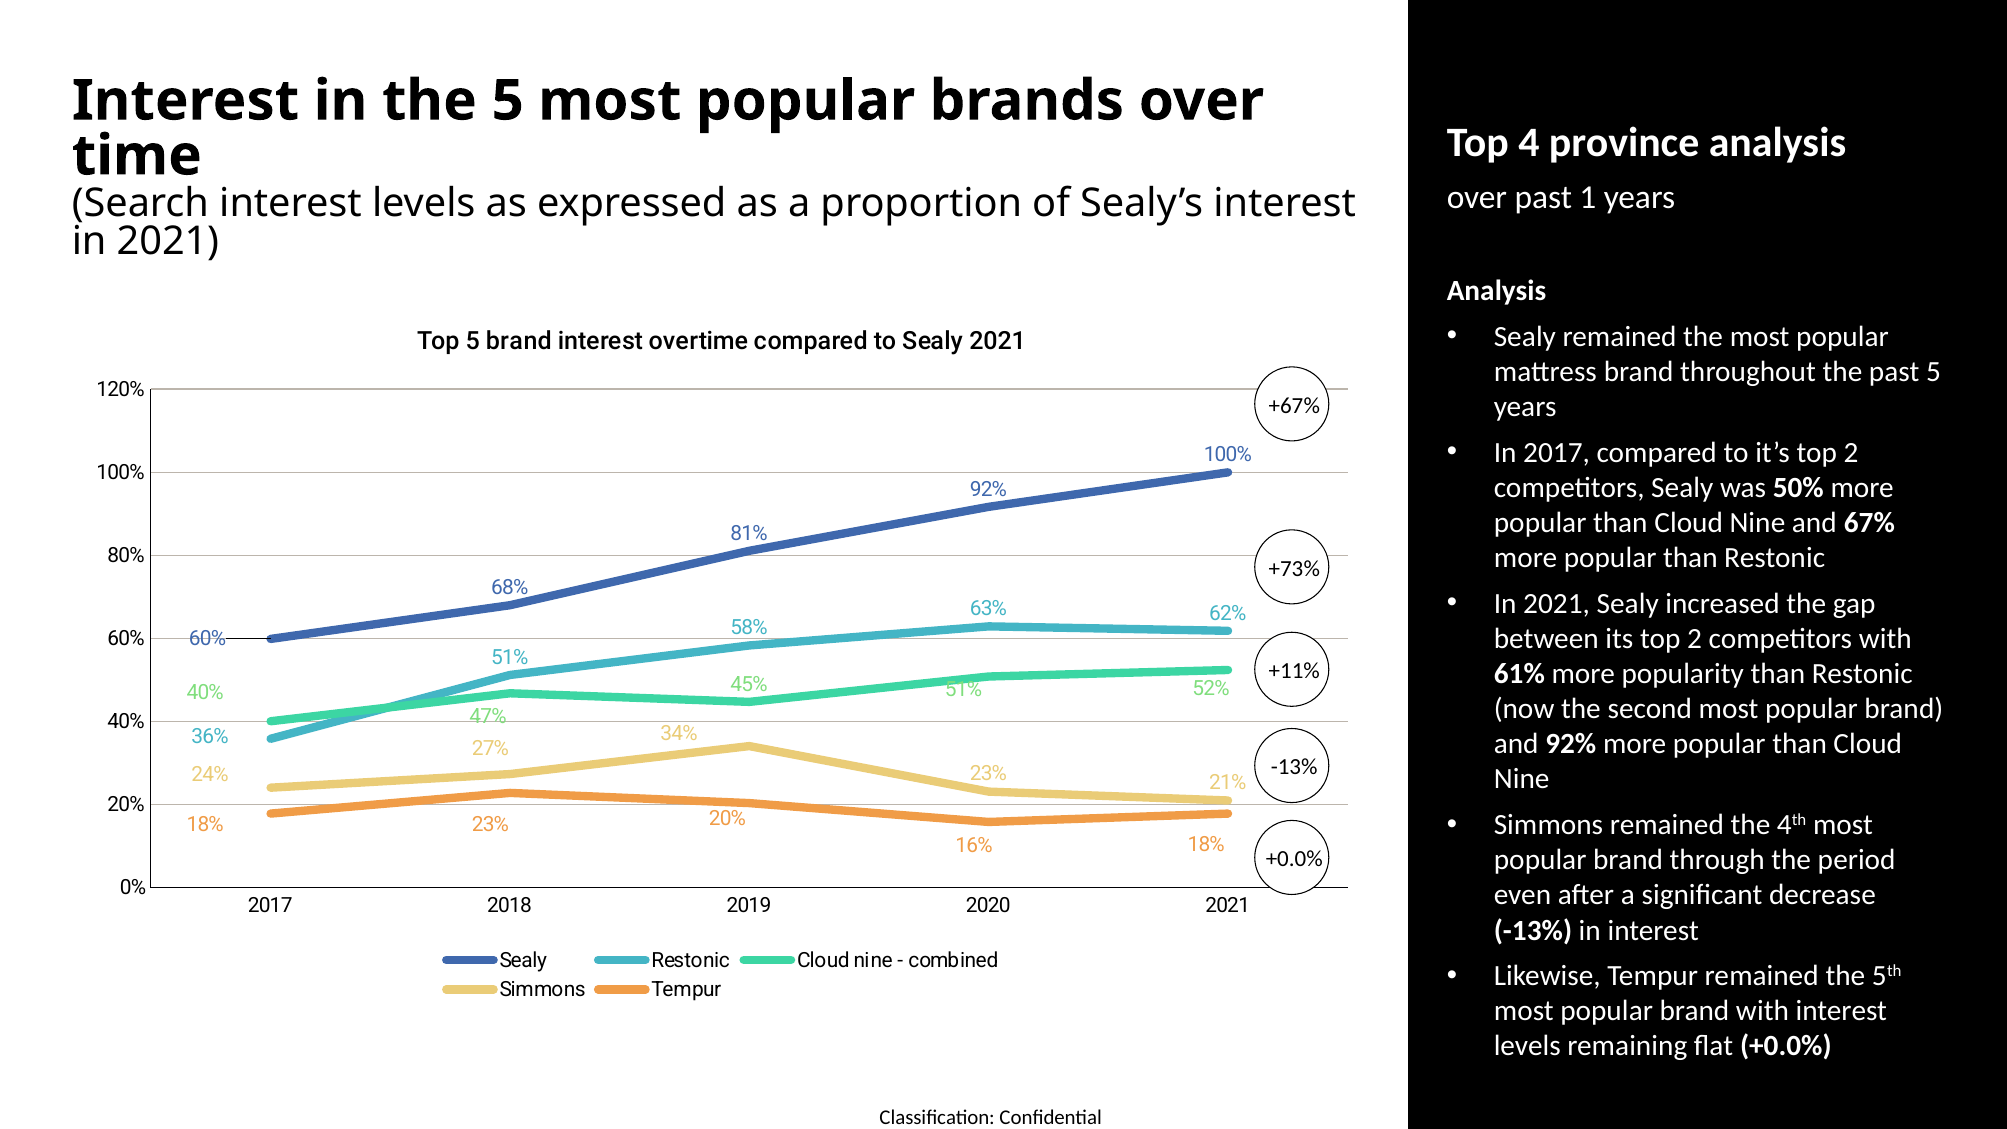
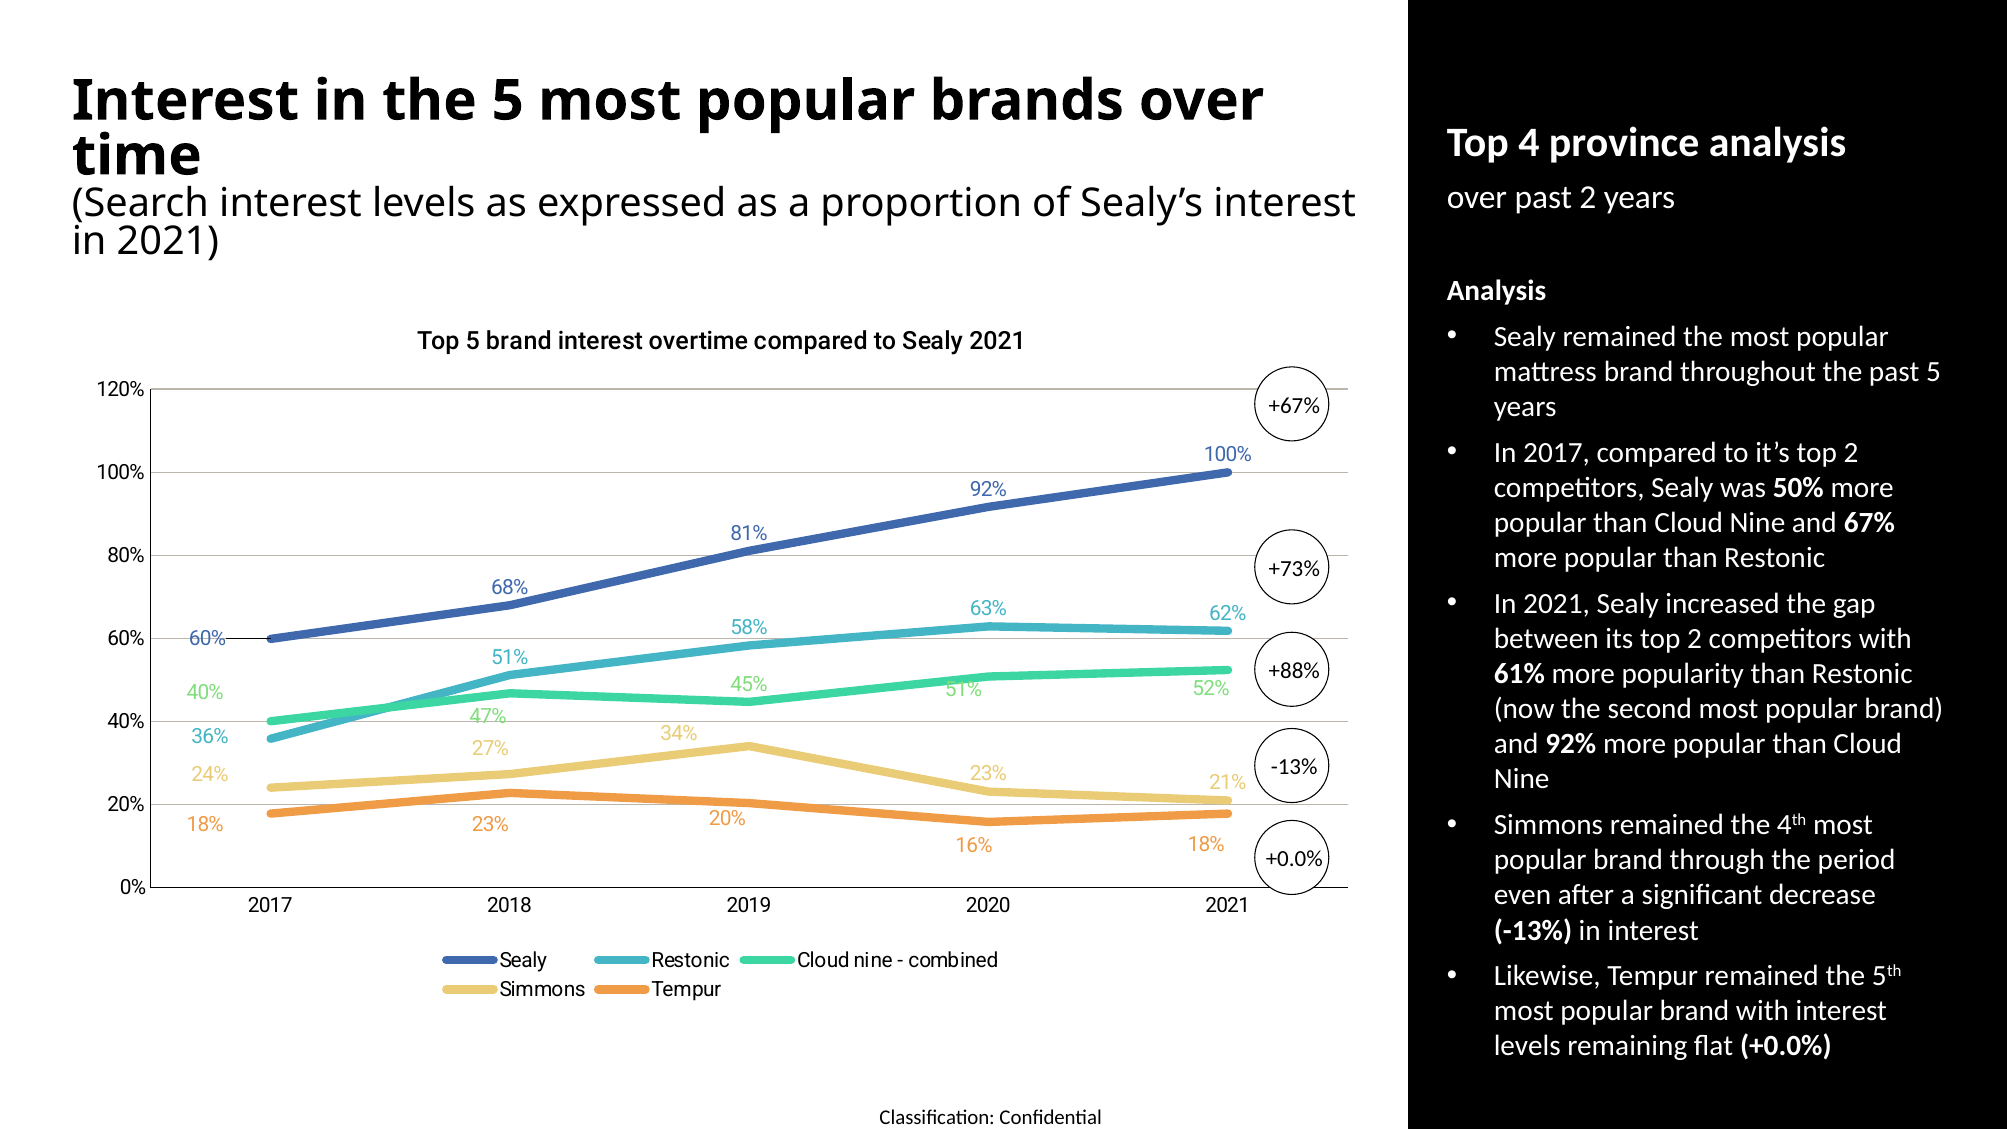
past 1: 1 -> 2 (1588, 198)
+11%: +11% -> +88% (1294, 671)
